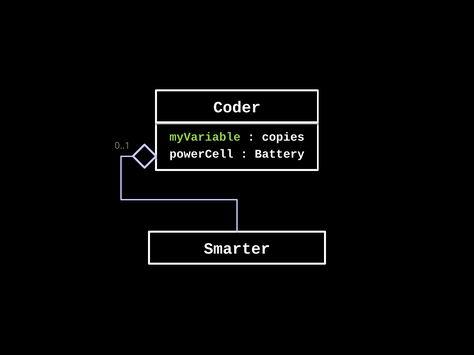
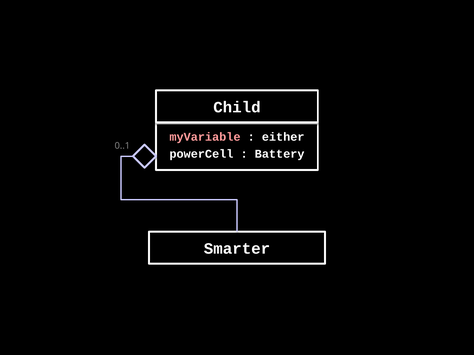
Coder: Coder -> Child (237, 108)
myVariable colour: light green -> pink (205, 137)
copies: copies -> either (283, 137)
